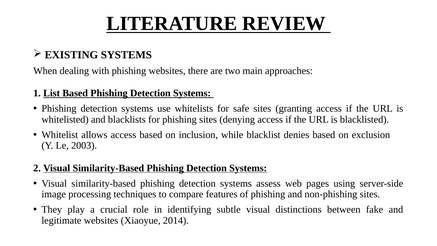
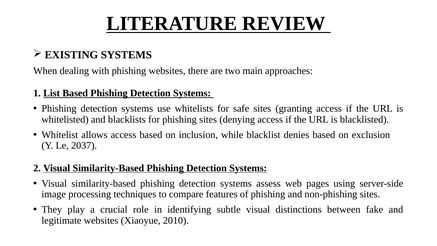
2003: 2003 -> 2037 (84, 146)
2014: 2014 -> 2010 (176, 220)
